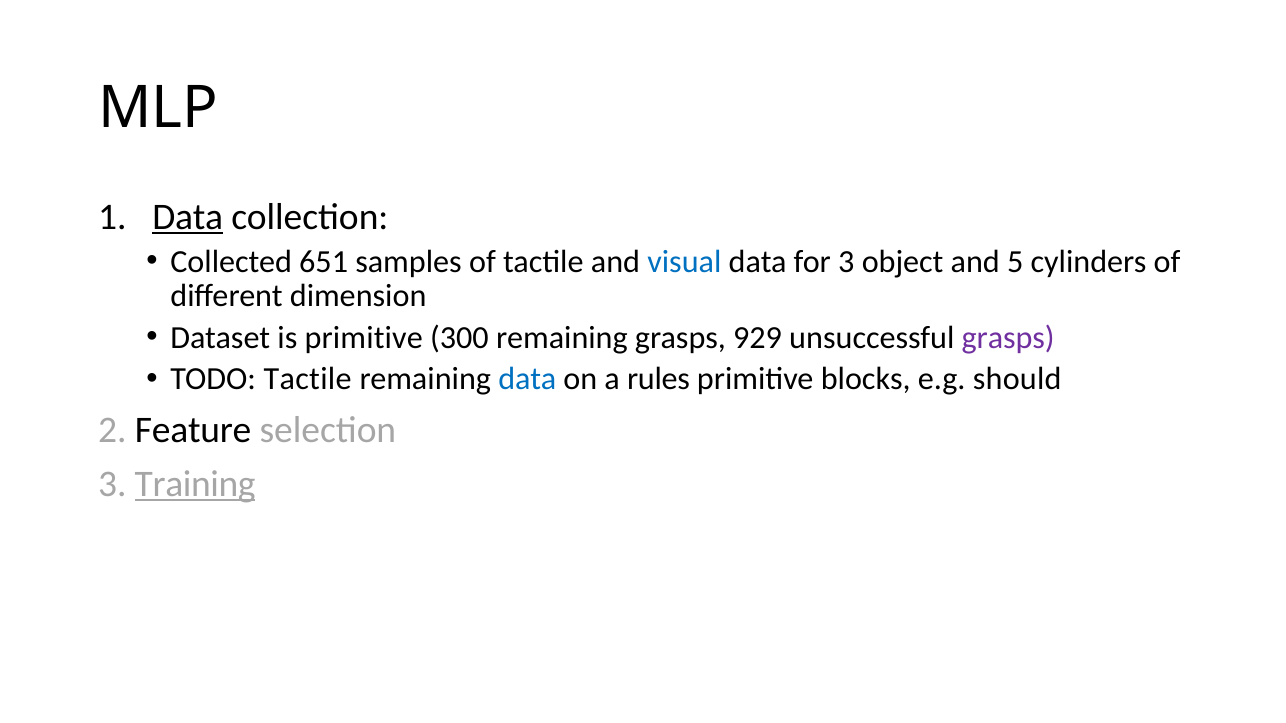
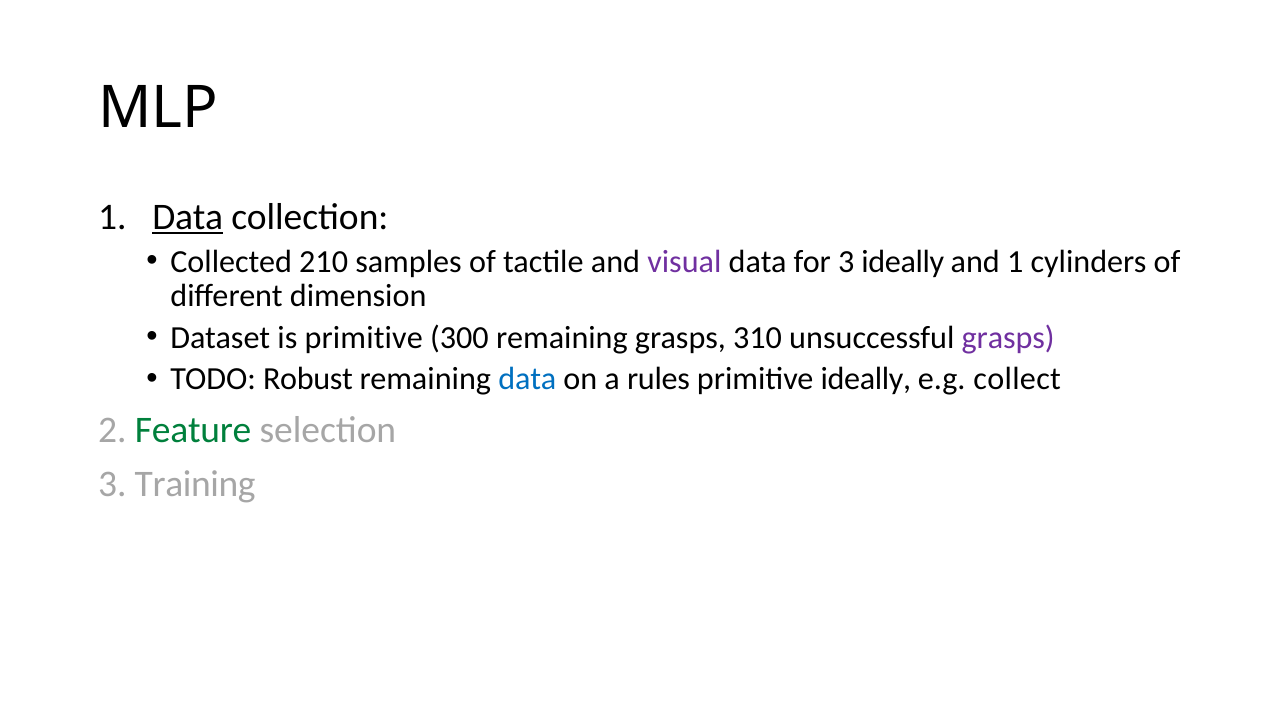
651: 651 -> 210 (324, 262)
visual colour: blue -> purple (684, 262)
3 object: object -> ideally (903, 262)
and 5: 5 -> 1 (1015, 262)
929: 929 -> 310 (758, 338)
TODO Tactile: Tactile -> Robust (308, 379)
primitive blocks: blocks -> ideally (866, 379)
should: should -> collect (1017, 379)
Feature colour: black -> green (193, 430)
Training underline: present -> none (195, 484)
